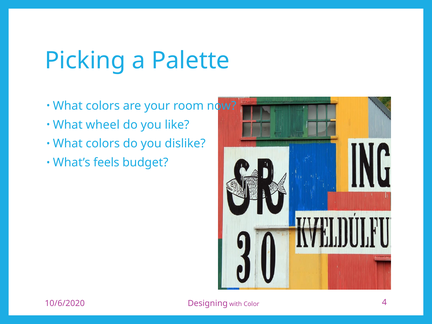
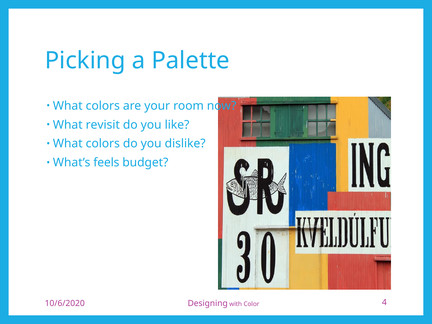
wheel: wheel -> revisit (103, 125)
